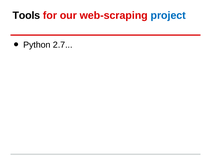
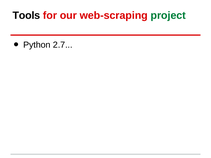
project colour: blue -> green (168, 16)
